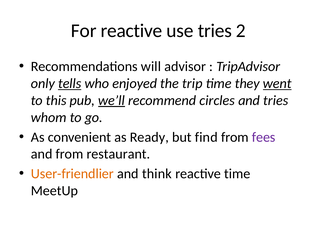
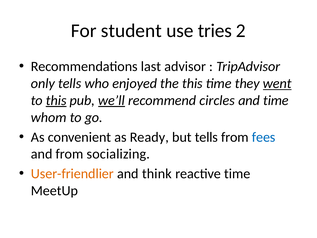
For reactive: reactive -> student (131, 31)
will: will -> last (151, 67)
tells underline: present -> none (70, 83)
the trip: trip -> this (192, 83)
this underline: none -> present (56, 100)
and tries: tries -> time (276, 100)
but find: find -> tells (206, 137)
fees colour: purple -> blue (264, 137)
restaurant: restaurant -> socializing (118, 154)
